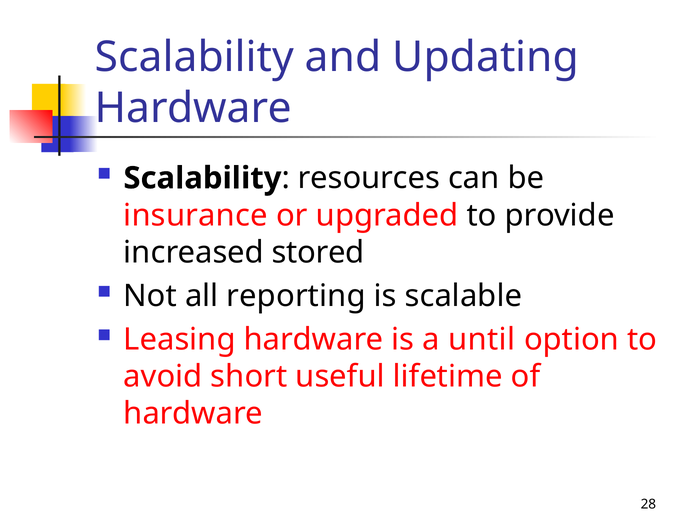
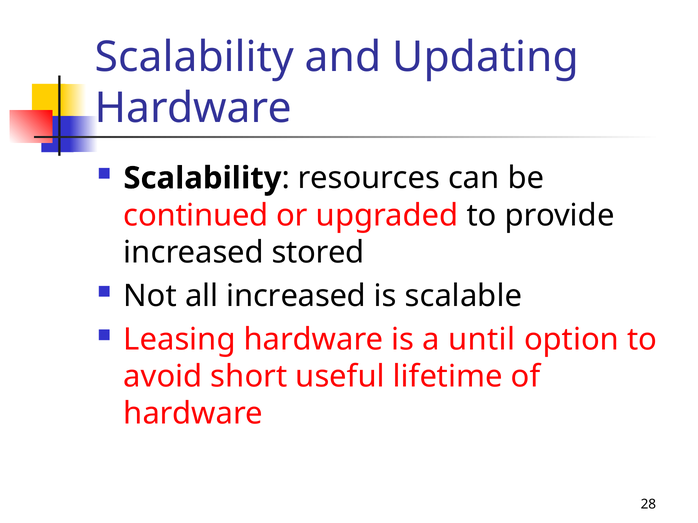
insurance: insurance -> continued (196, 216)
all reporting: reporting -> increased (296, 296)
